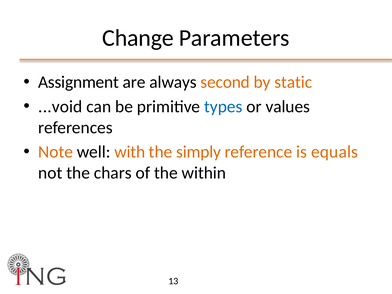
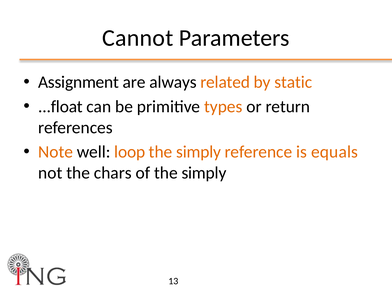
Change: Change -> Cannot (138, 38)
second: second -> related (225, 82)
...void: ...void -> ...float (60, 107)
types colour: blue -> orange (223, 107)
values: values -> return (288, 107)
with: with -> loop (130, 152)
of the within: within -> simply (204, 173)
